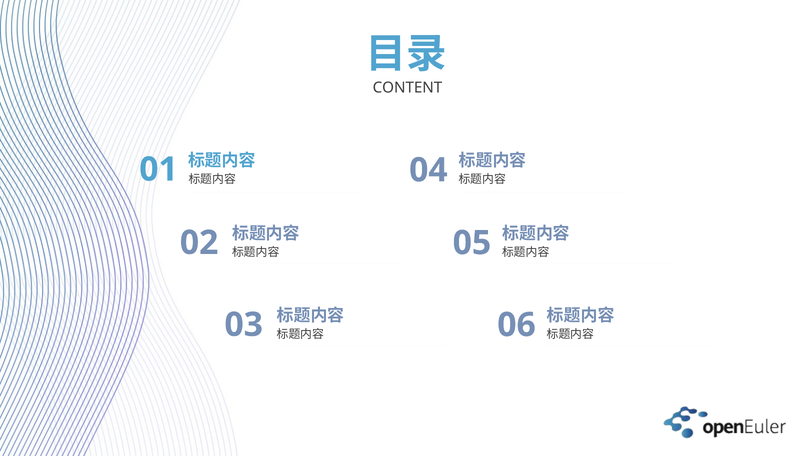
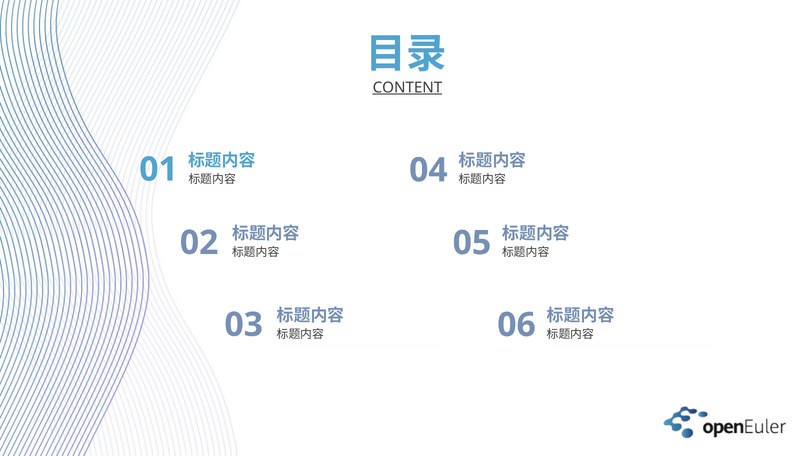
CONTENT underline: none -> present (407, 88)
